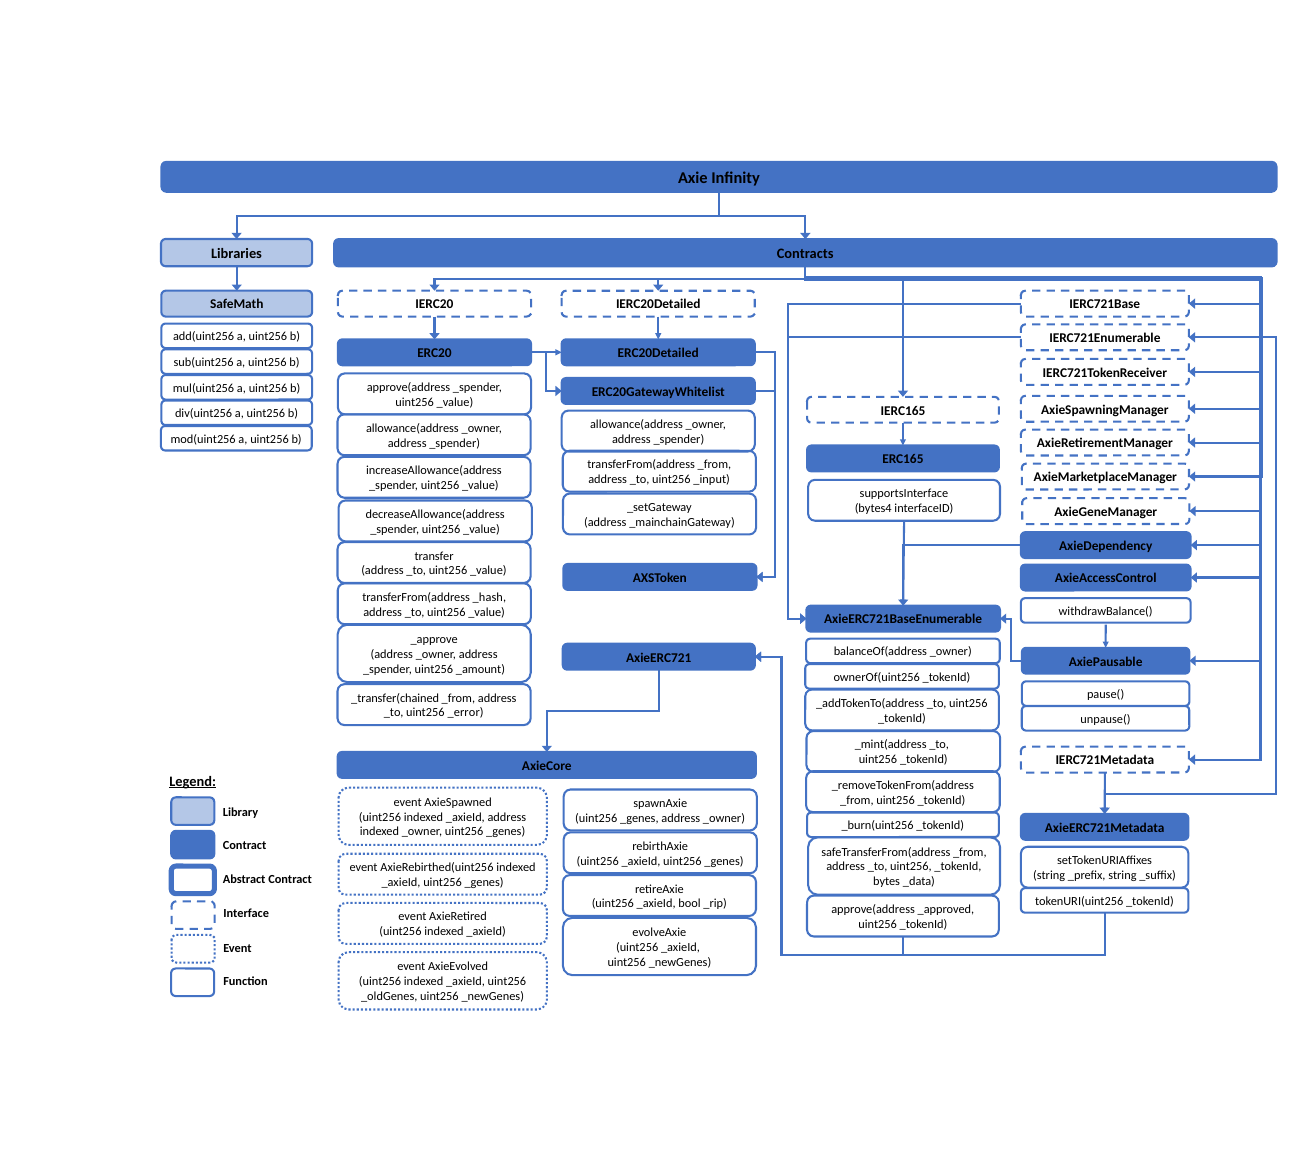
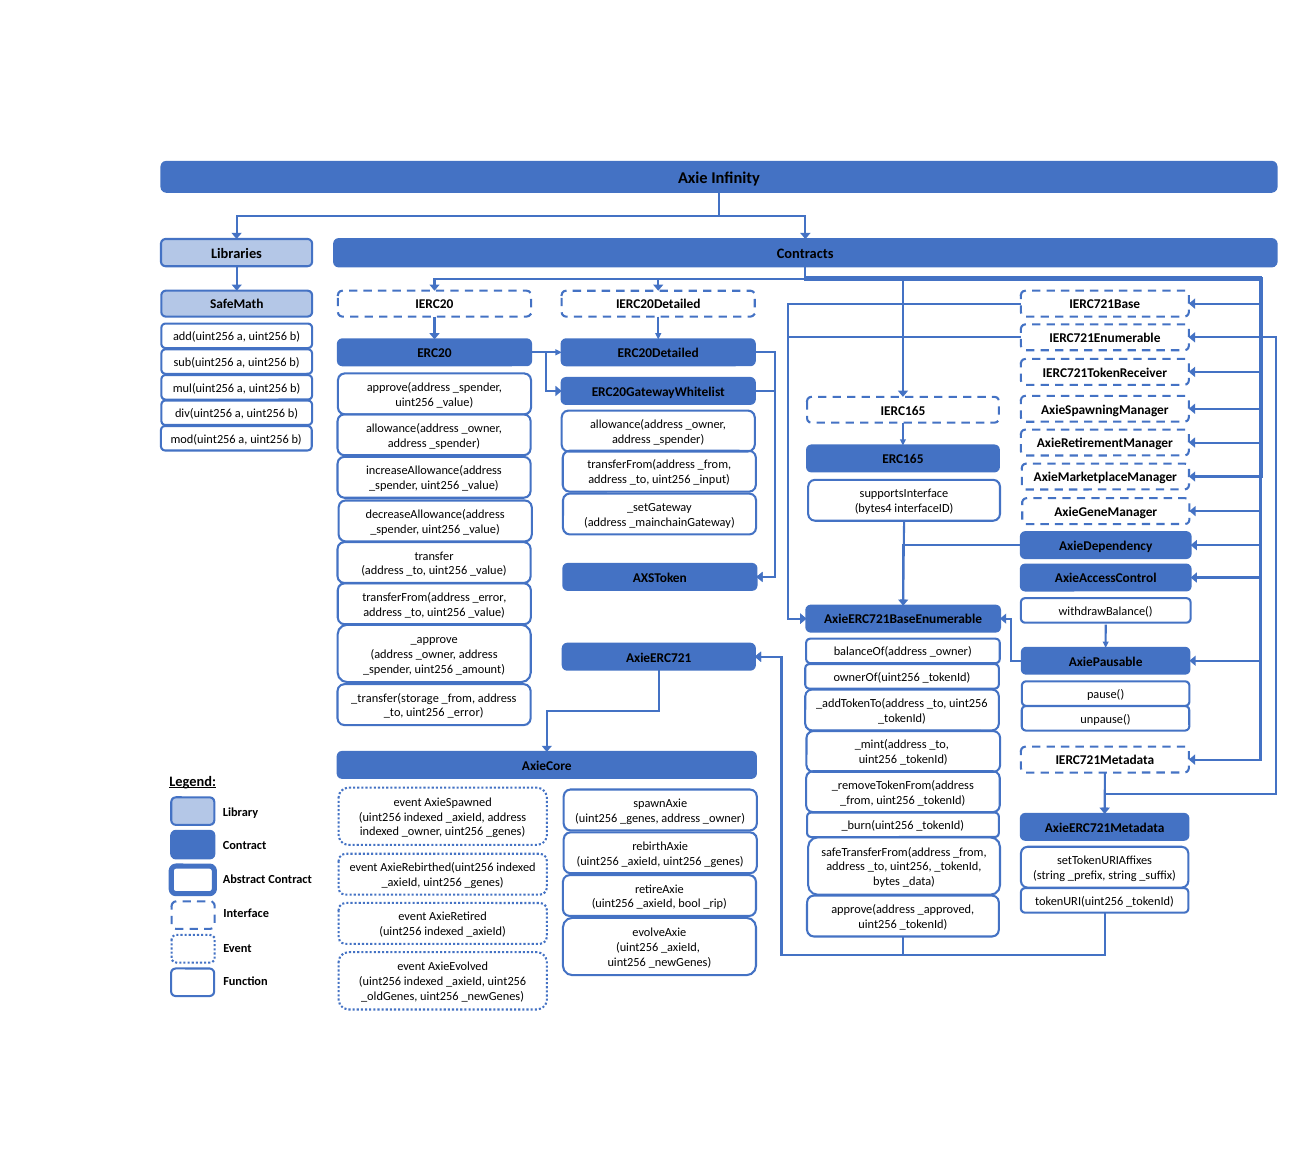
transferFrom(address _hash: _hash -> _error (490, 597)
_transfer(chained: _transfer(chained -> _transfer(storage (395, 698)
